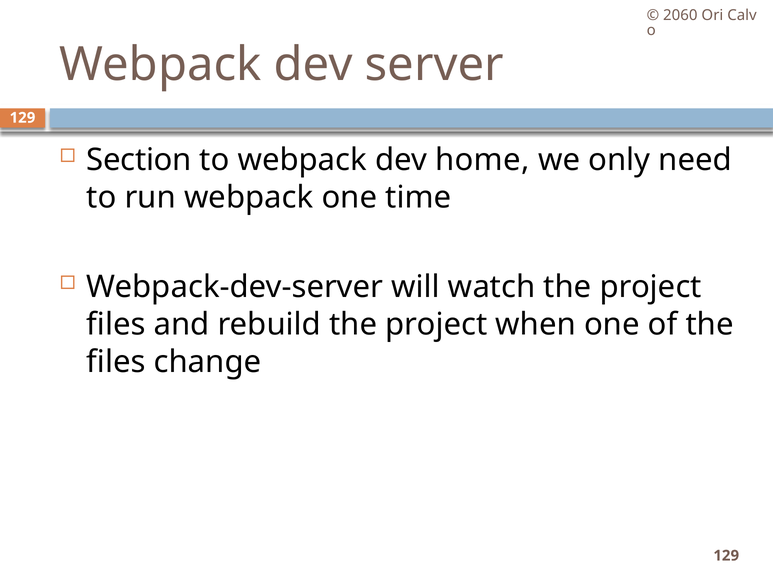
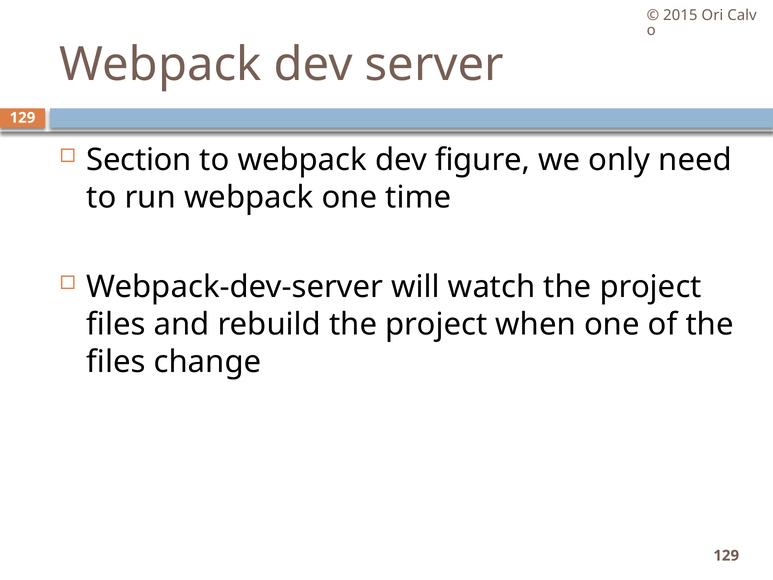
2060: 2060 -> 2015 (680, 15)
home: home -> figure (483, 160)
